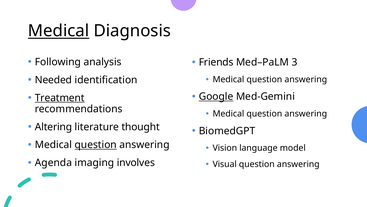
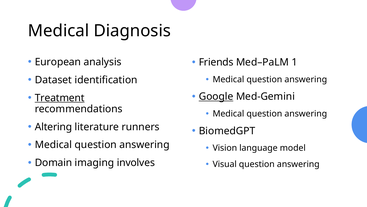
Medical underline: present -> none (59, 31)
Following: Following -> European (58, 62)
3: 3 -> 1 (295, 62)
Needed: Needed -> Dataset (53, 80)
thought: thought -> runners (141, 127)
question underline: present -> none (96, 144)
Agenda: Agenda -> Domain (54, 162)
